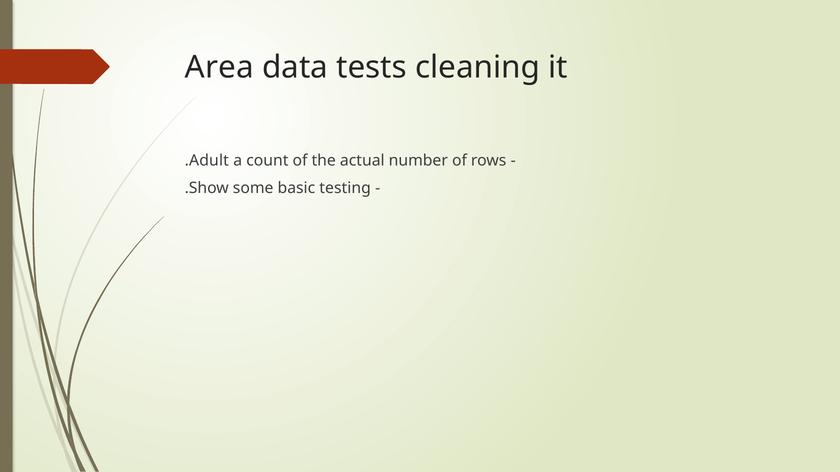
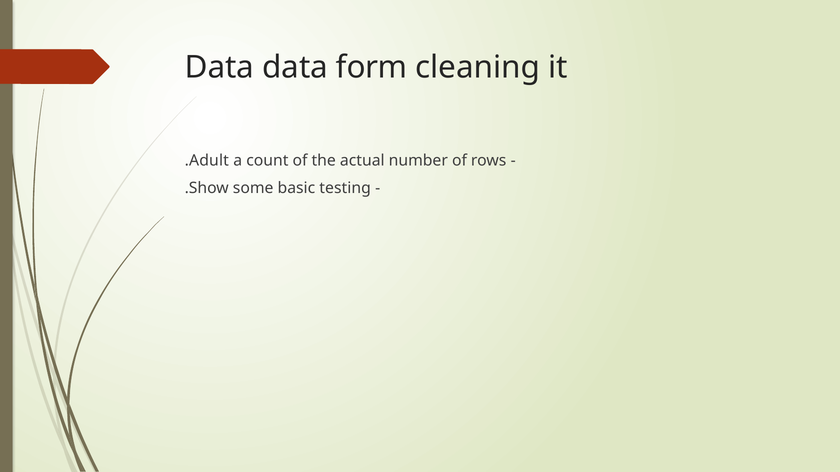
Area: Area -> Data (219, 67)
tests: tests -> form (372, 67)
